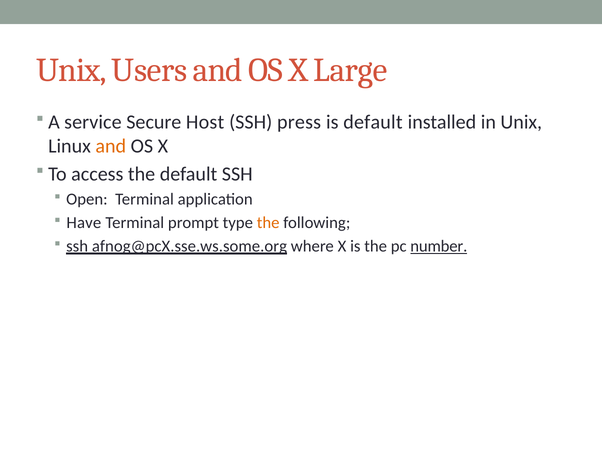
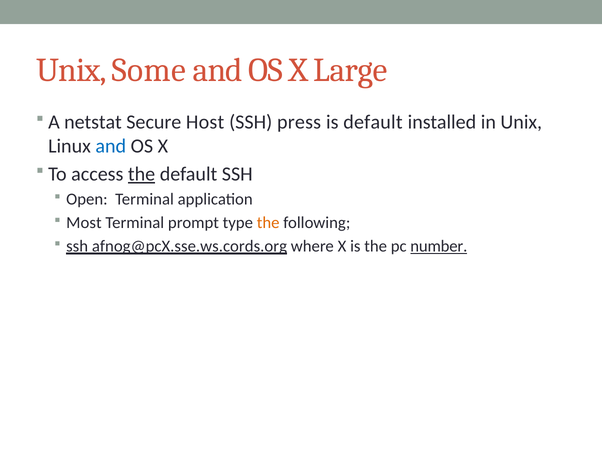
Users: Users -> Some (149, 70)
service: service -> netstat (93, 122)
and colour: orange -> blue (111, 146)
the underline: none -> present (142, 174)
Have: Have -> Most (84, 223)
afnog@pcX.sse.ws.some.org: afnog@pcX.sse.ws.some.org -> afnog@pcX.sse.ws.cords.org (189, 246)
